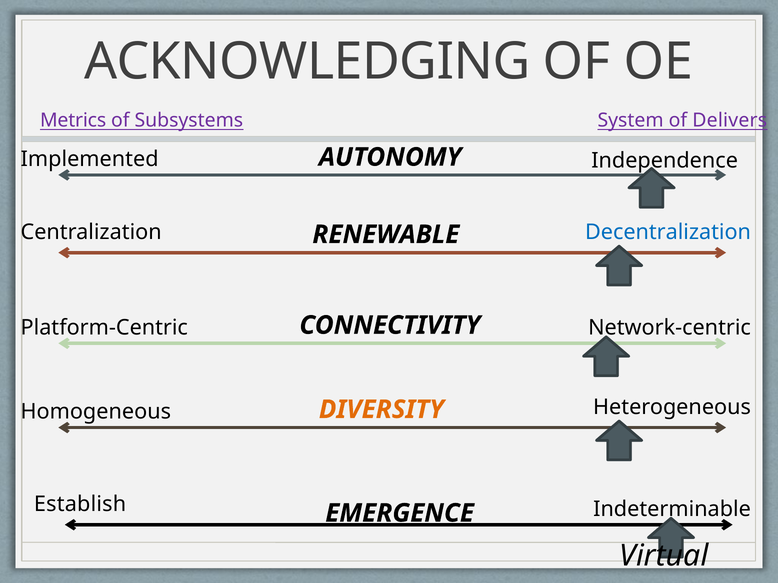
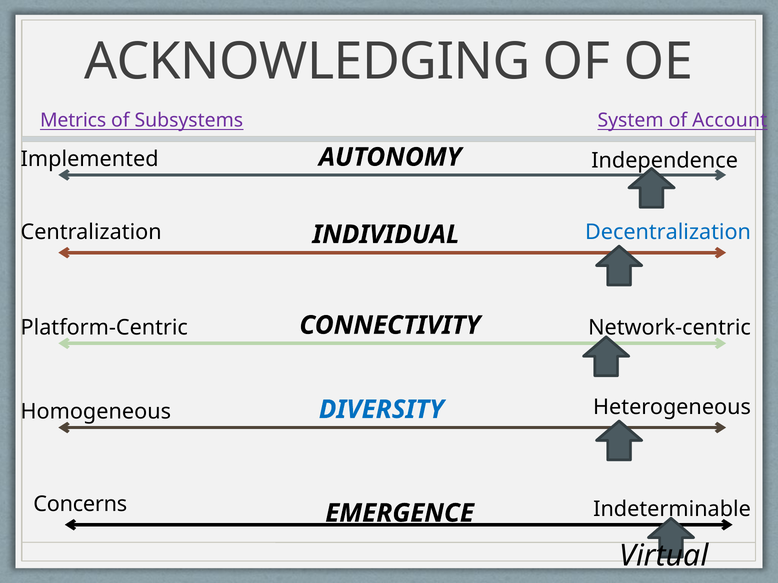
Delivers: Delivers -> Account (730, 121)
RENEWABLE: RENEWABLE -> INDIVIDUAL (386, 235)
DIVERSITY colour: orange -> blue (381, 410)
Establish: Establish -> Concerns (80, 505)
